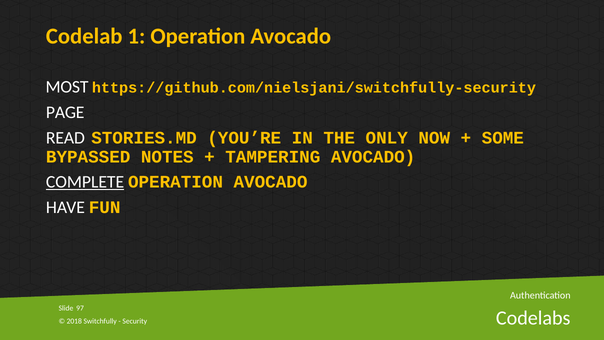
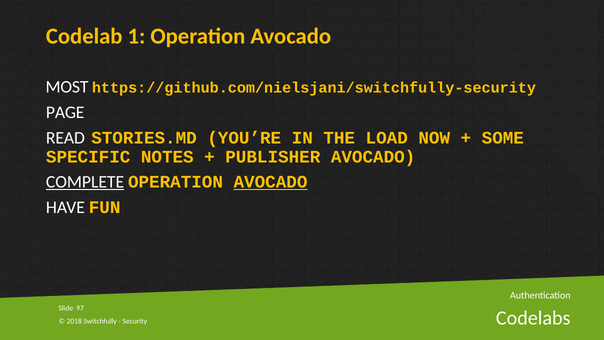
ONLY: ONLY -> LOAD (387, 138)
BYPASSED: BYPASSED -> SPECIFIC (88, 157)
TAMPERING: TAMPERING -> PUBLISHER (273, 157)
AVOCADO underline: none -> present (271, 182)
